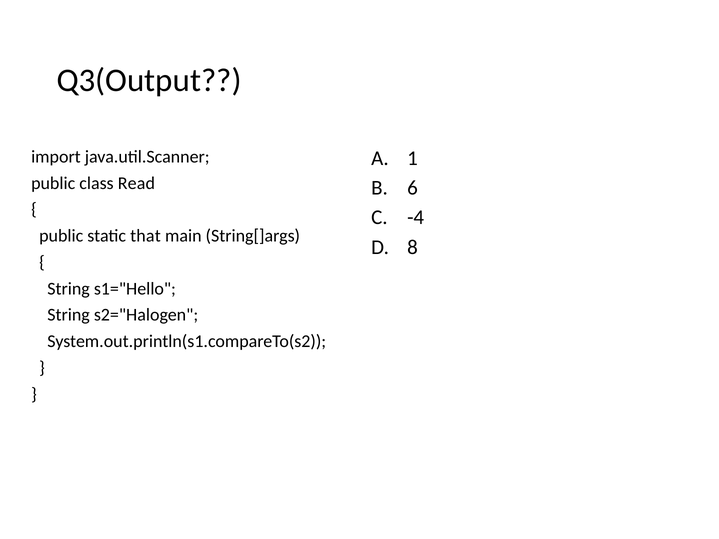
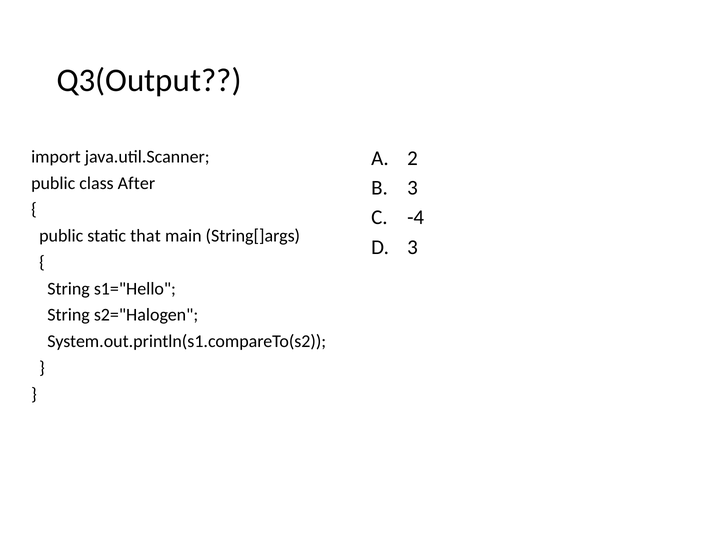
1: 1 -> 2 (412, 158)
Read: Read -> After (136, 183)
6: 6 -> 3 (412, 188)
8: 8 -> 3 (412, 247)
